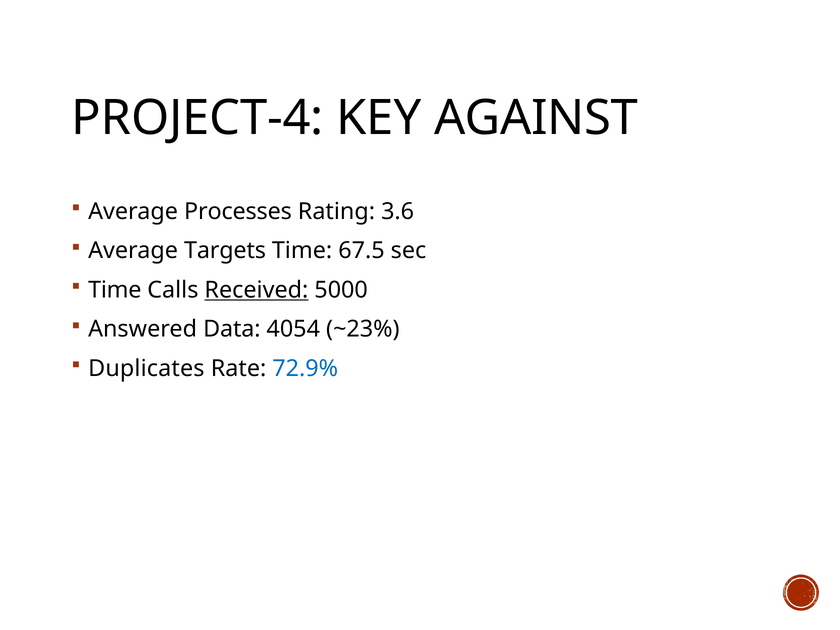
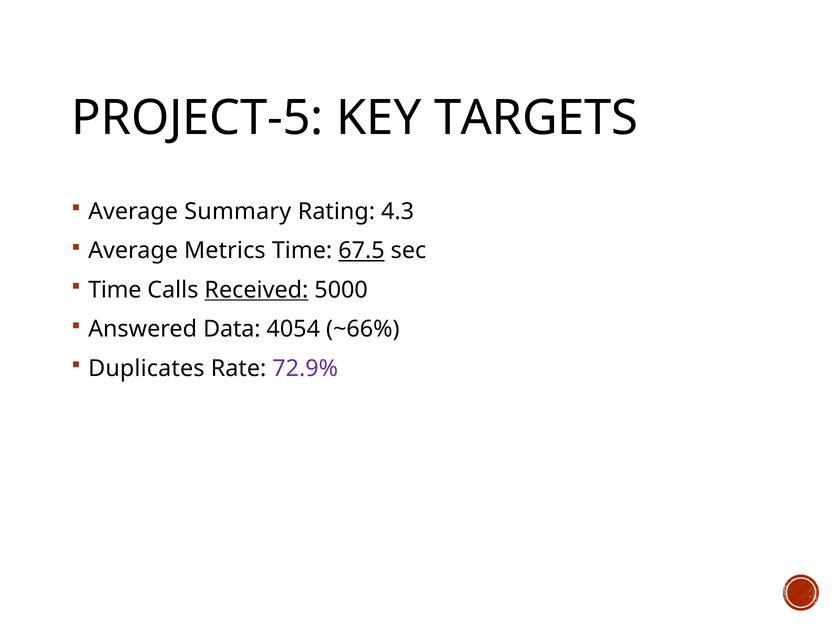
PROJECT-4: PROJECT-4 -> PROJECT-5 (197, 118)
AGAINST: AGAINST -> TARGETS (536, 118)
Processes: Processes -> Summary (238, 212)
3.6: 3.6 -> 4.3 (398, 212)
Targets: Targets -> Metrics (225, 251)
67.5 underline: none -> present (361, 251)
~23%: ~23% -> ~66% (363, 329)
72.9% colour: blue -> purple (305, 368)
